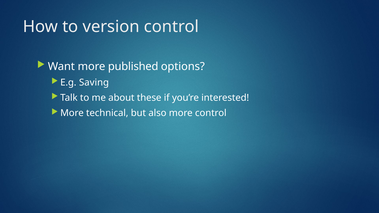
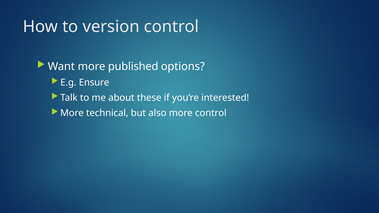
Saving: Saving -> Ensure (94, 83)
